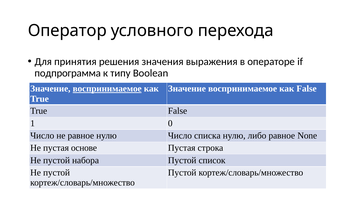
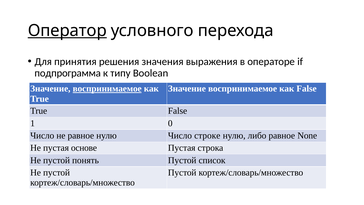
Оператор underline: none -> present (67, 31)
списка: списка -> строке (207, 135)
набора: набора -> понять (86, 160)
